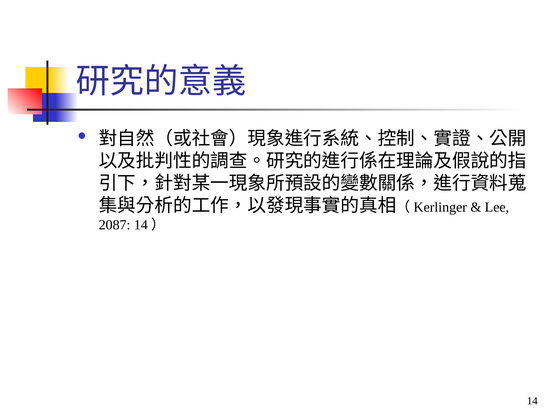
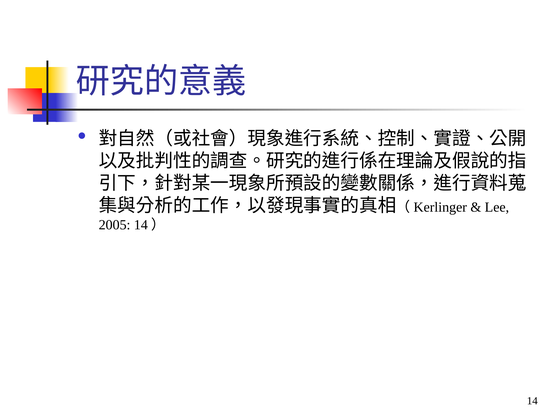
2087: 2087 -> 2005 (115, 225)
